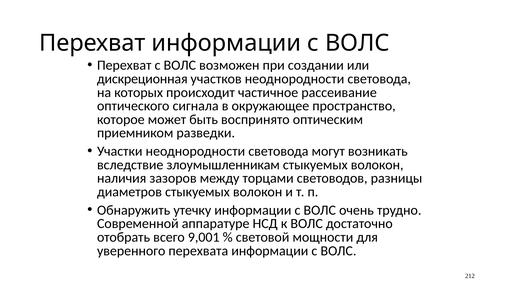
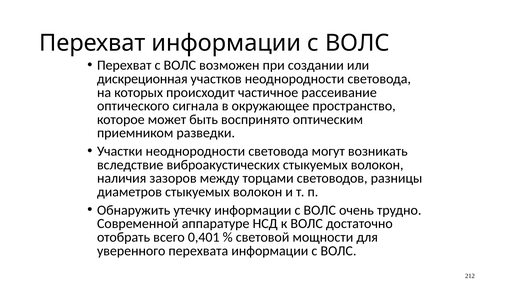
злоумышленникам: злоумышленникам -> виброакустических (223, 165)
9,001: 9,001 -> 0,401 (204, 237)
